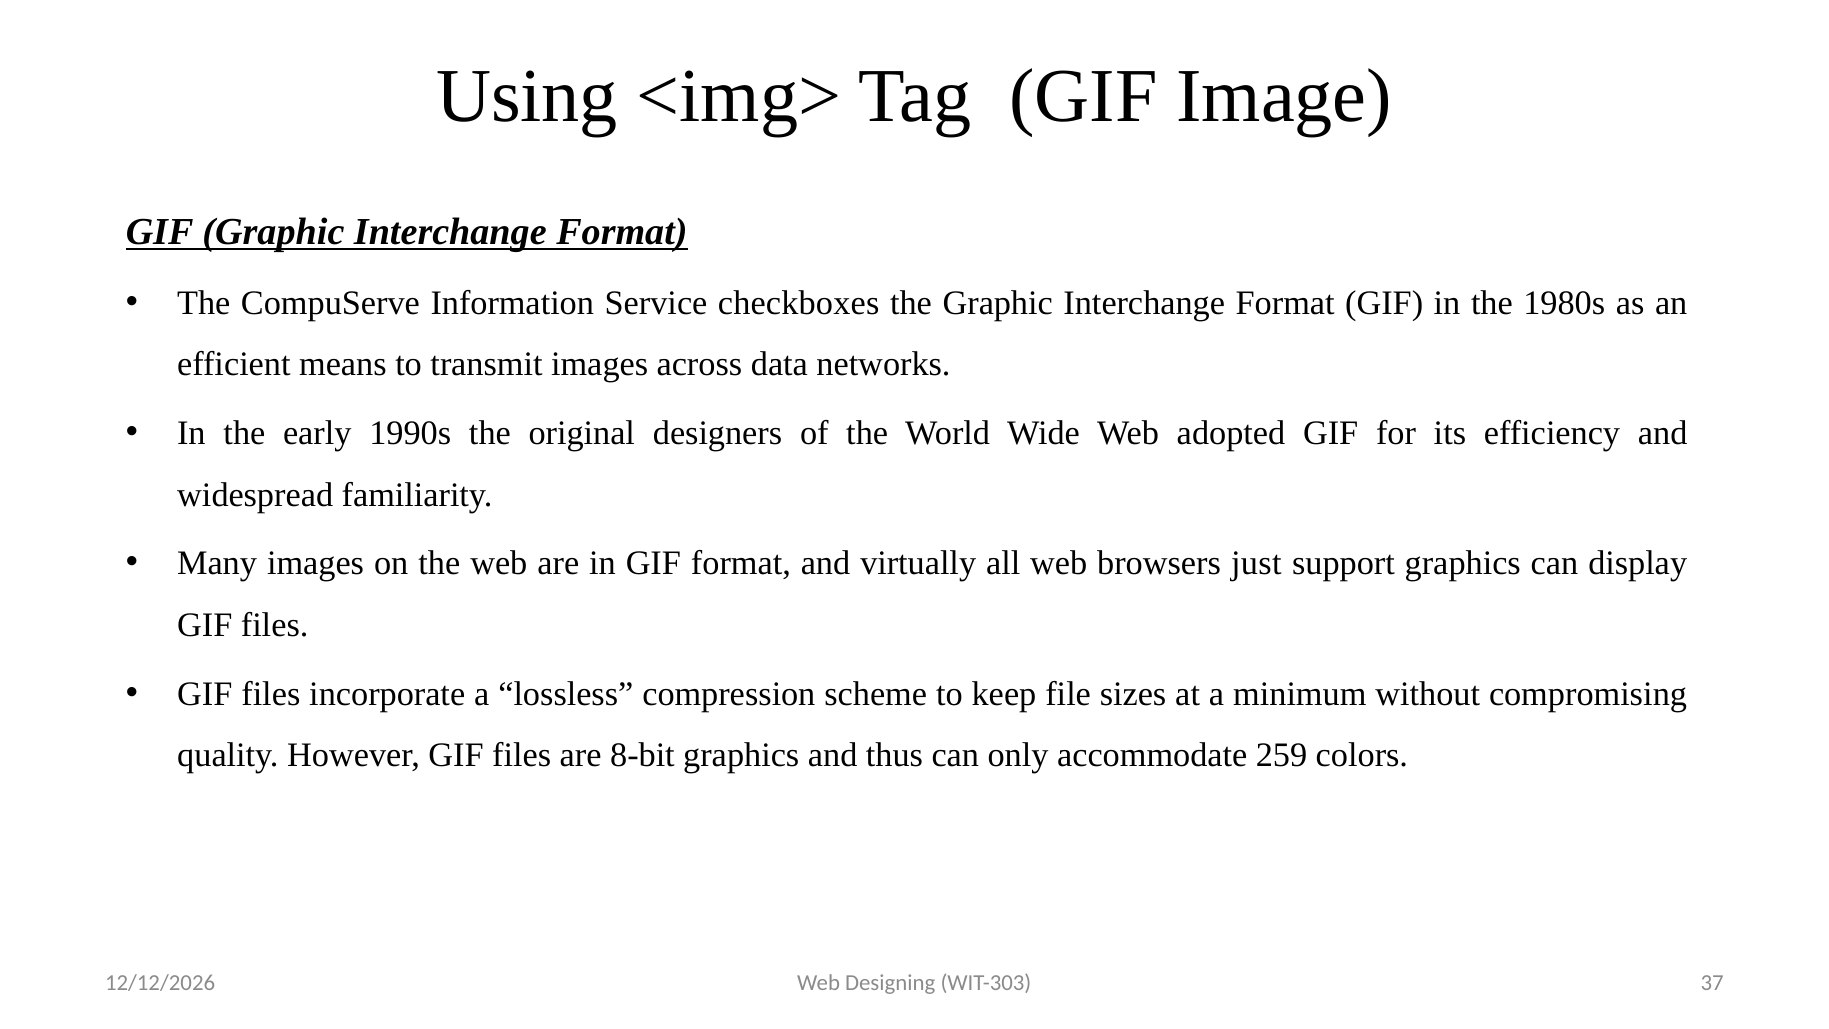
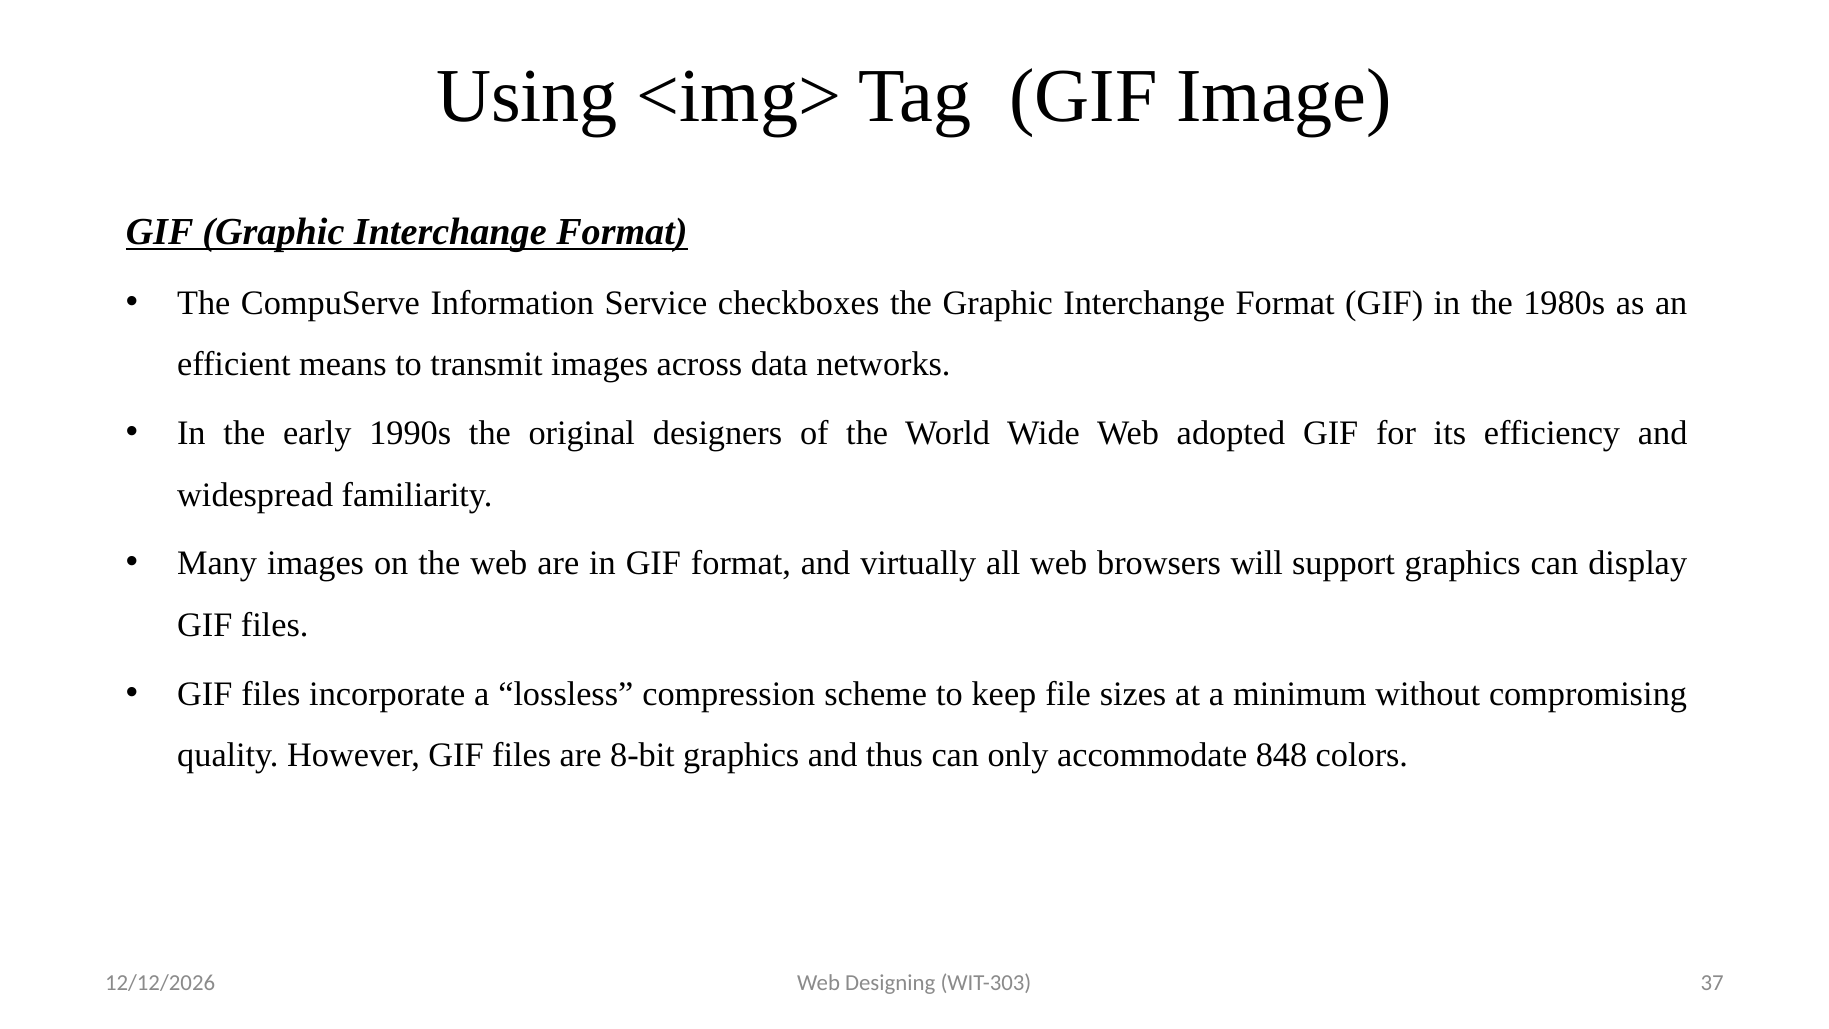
just: just -> will (1257, 563)
259: 259 -> 848 (1282, 755)
